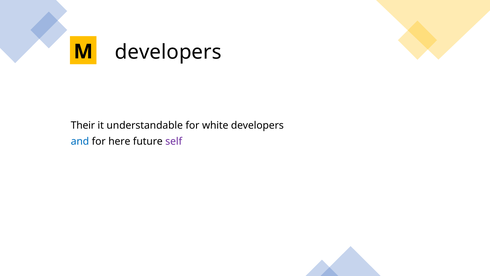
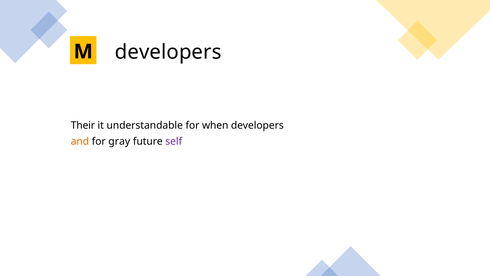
white: white -> when (215, 125)
and colour: blue -> orange (80, 141)
here: here -> gray (119, 141)
